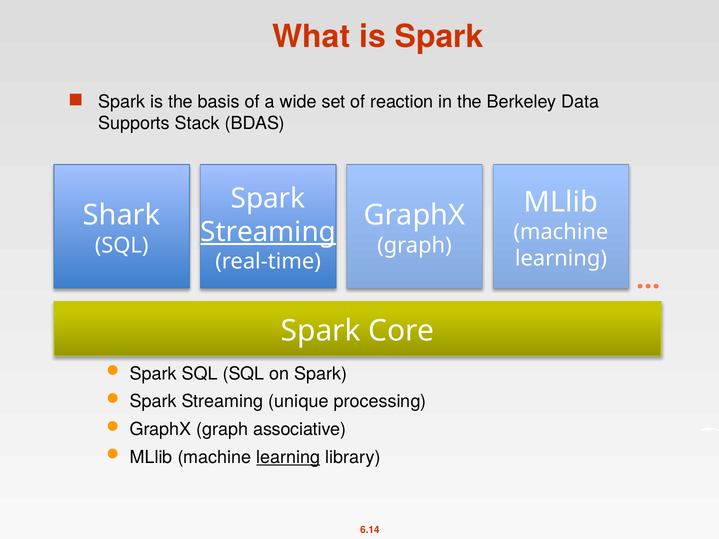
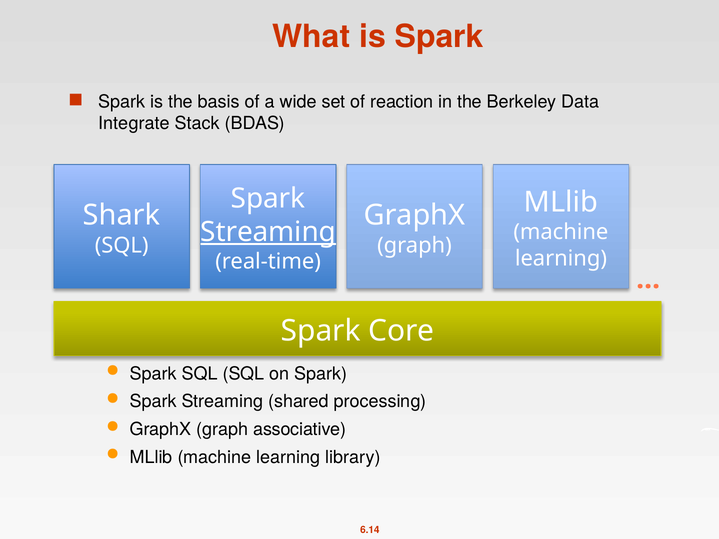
Supports: Supports -> Integrate (134, 123)
unique: unique -> shared (299, 402)
learning underline: present -> none (288, 457)
